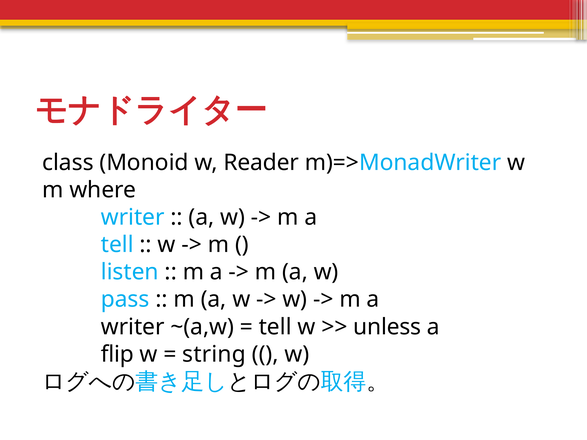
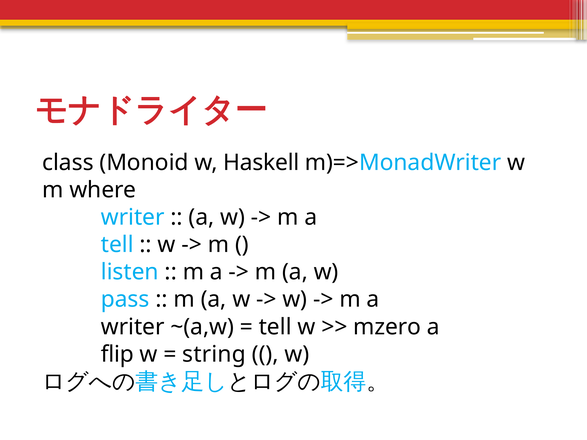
Reader: Reader -> Haskell (261, 163)
unless: unless -> mzero (387, 327)
